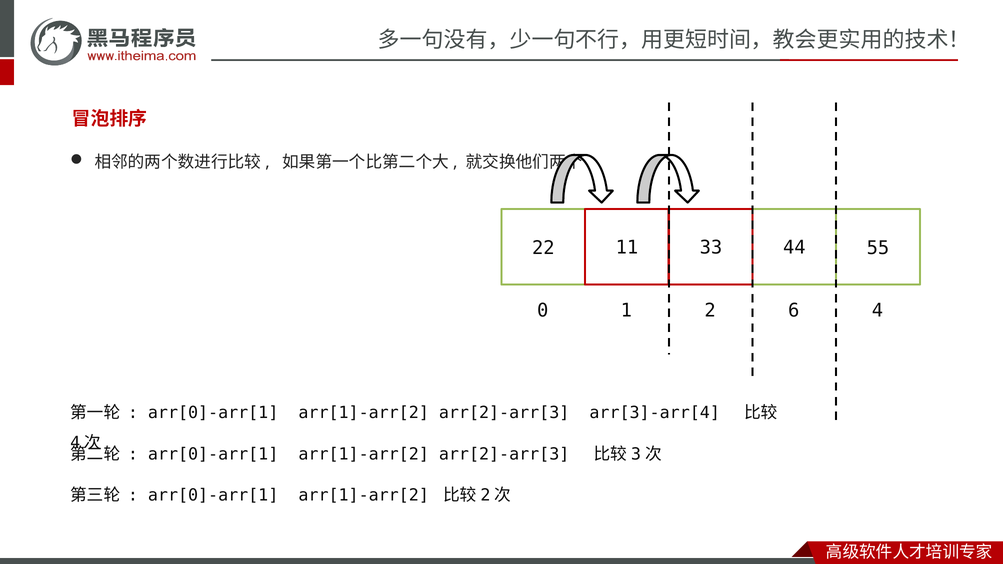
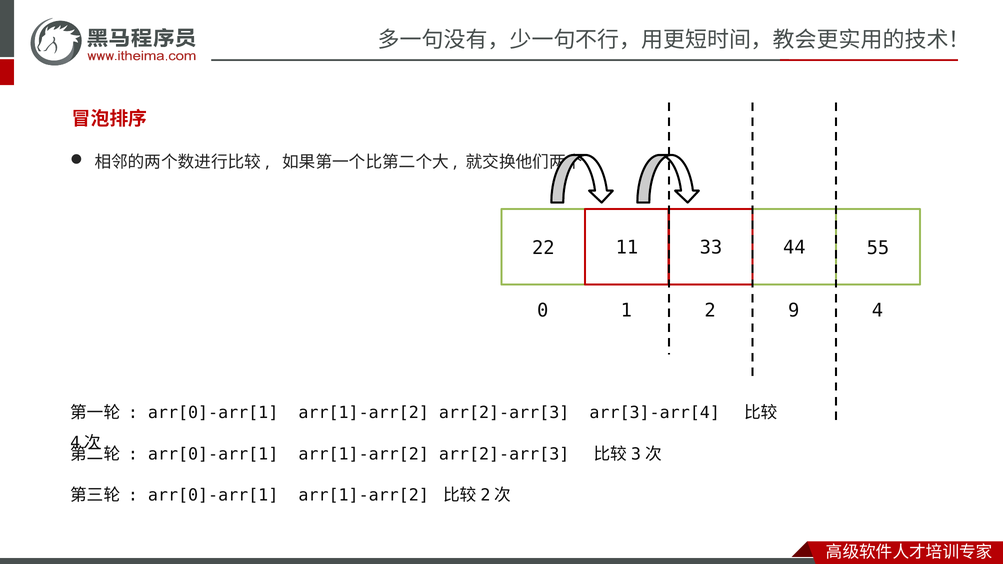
6: 6 -> 9 (794, 311)
